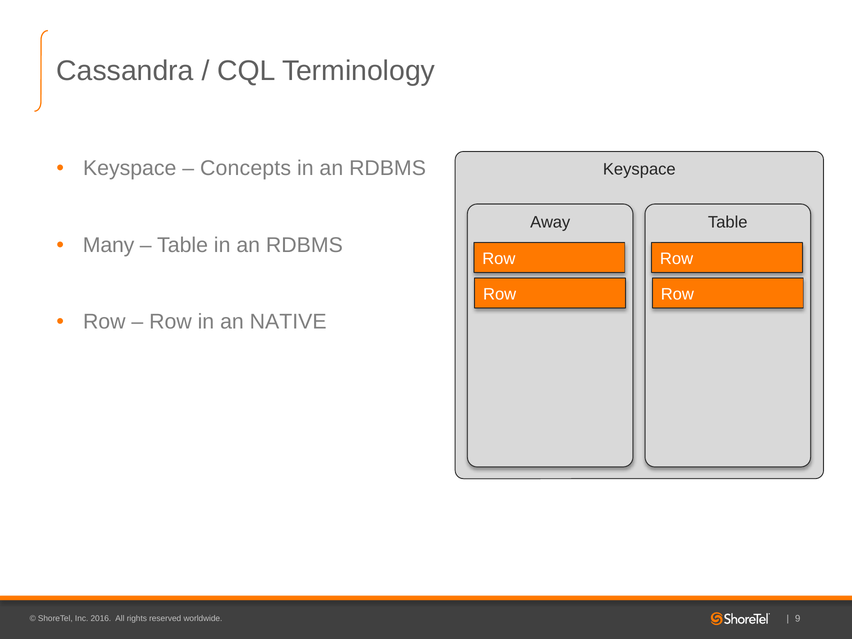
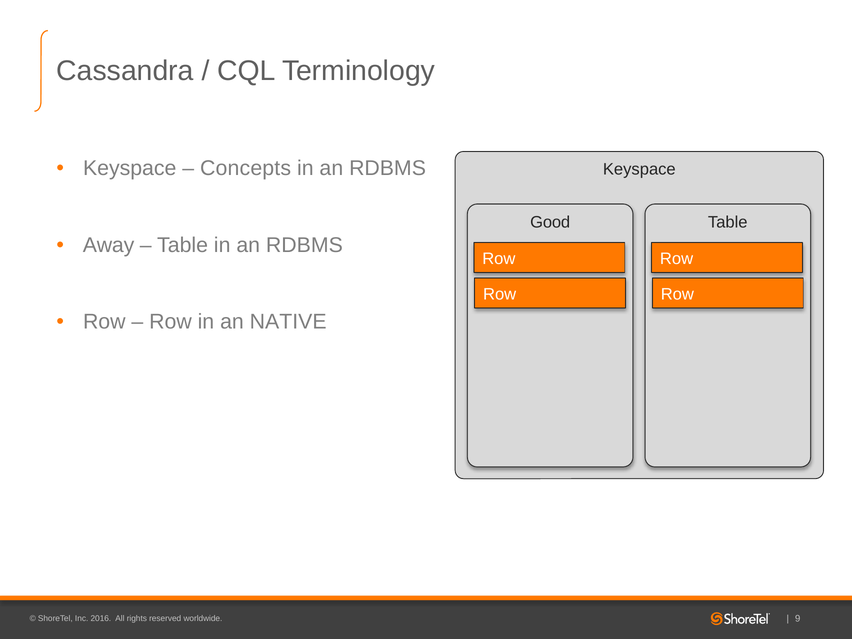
Away: Away -> Good (550, 222)
Many: Many -> Away (109, 245)
